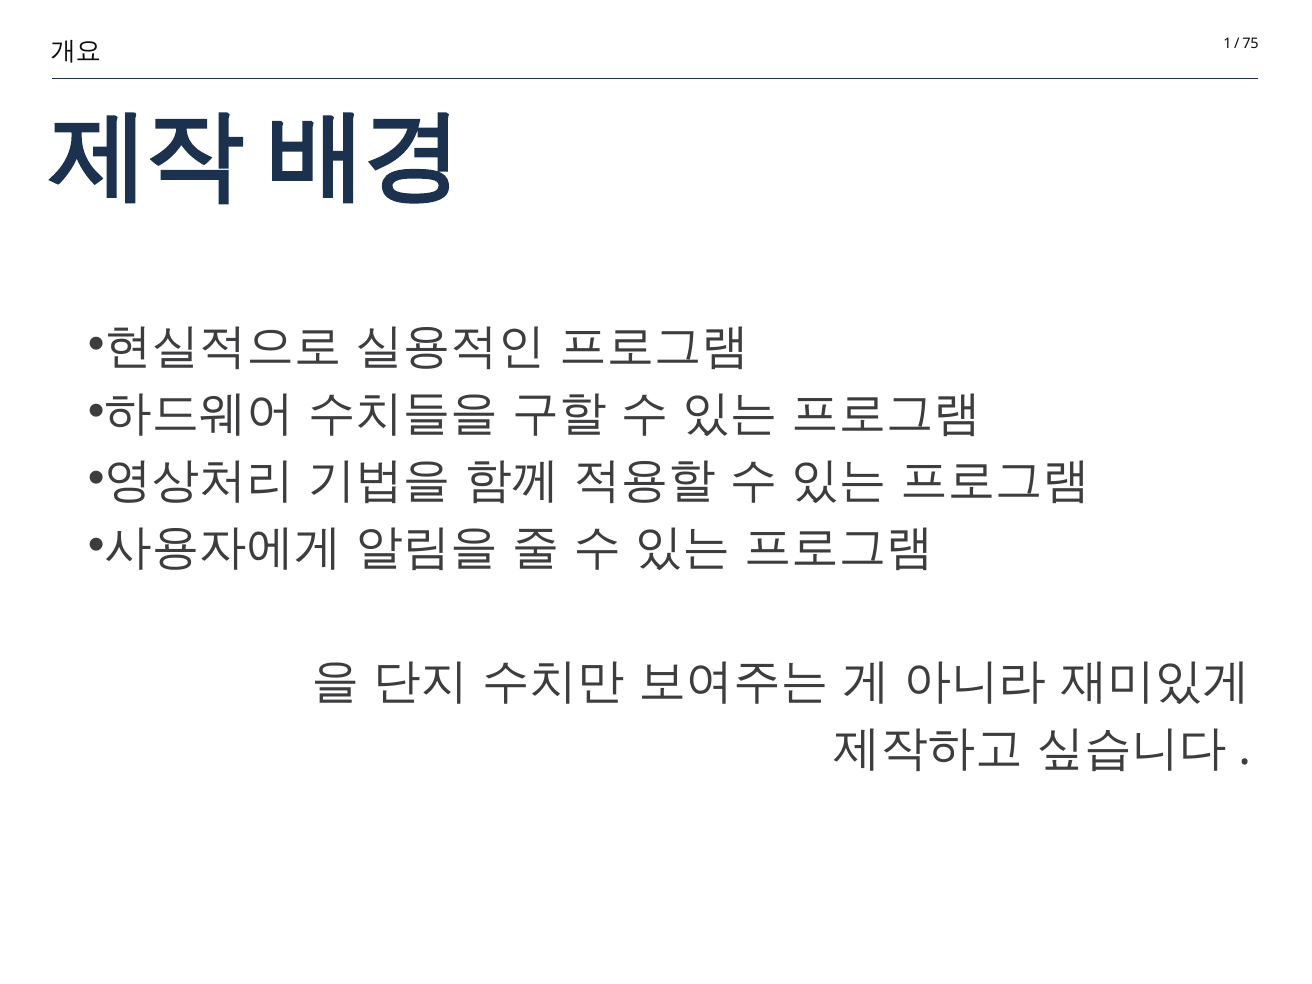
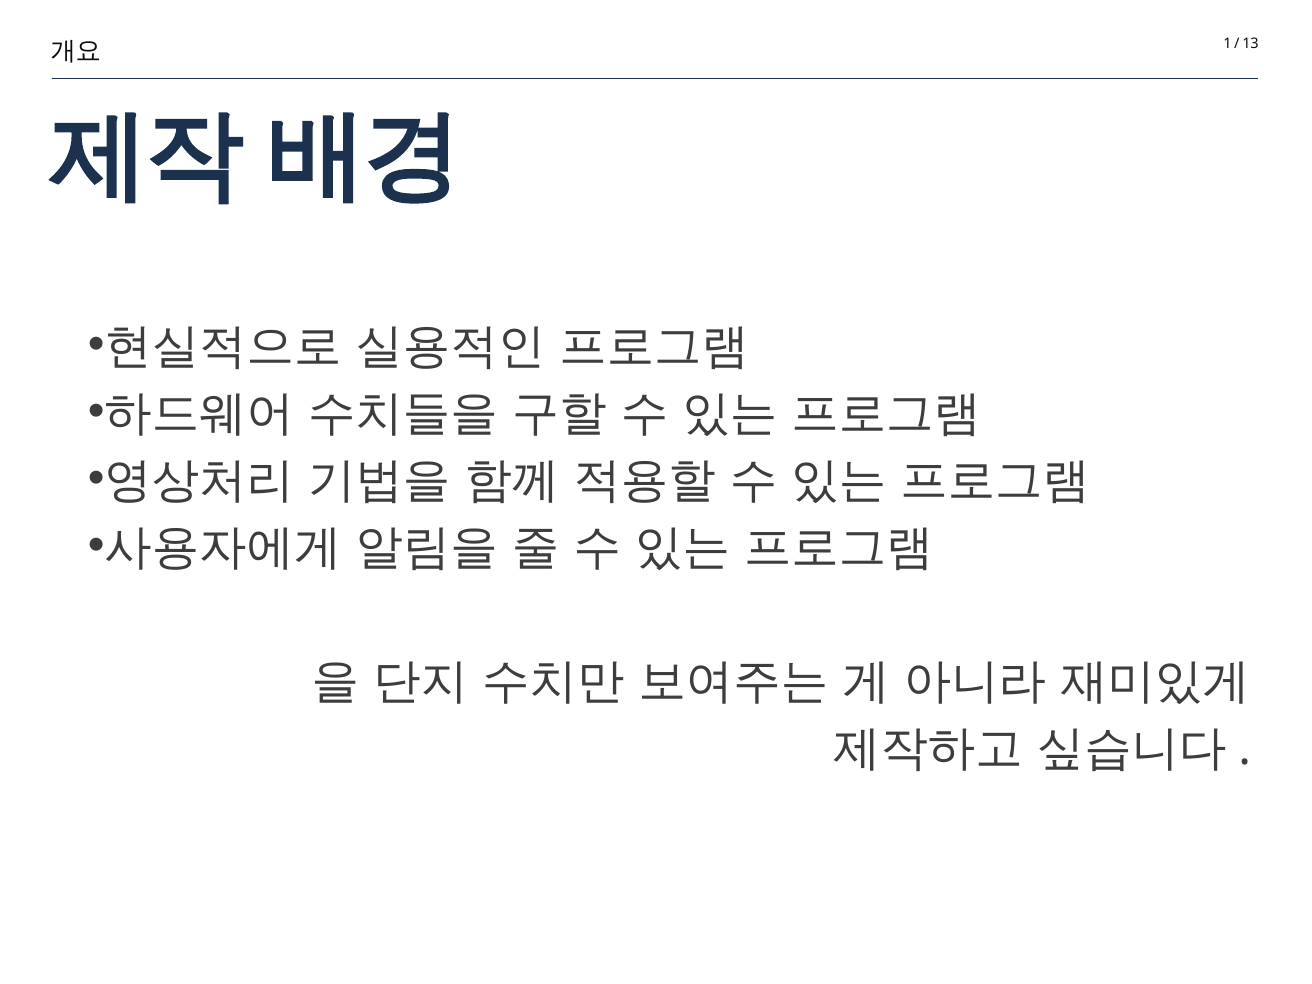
75: 75 -> 13 (1251, 44)
